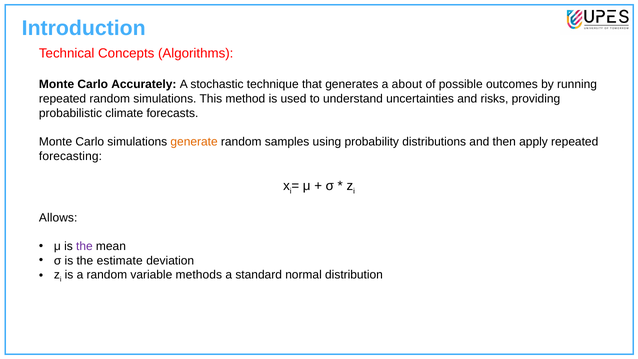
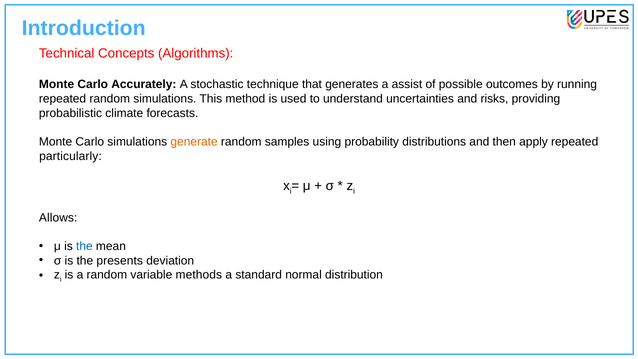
about: about -> assist (407, 85)
forecasting: forecasting -> particularly (70, 156)
the colour: purple -> blue (84, 246)
estimate: estimate -> presents (120, 261)
